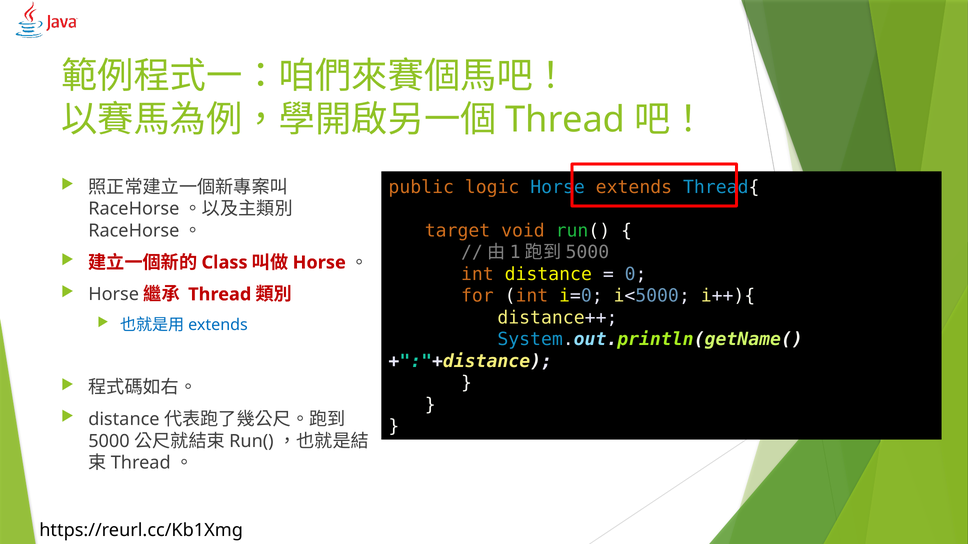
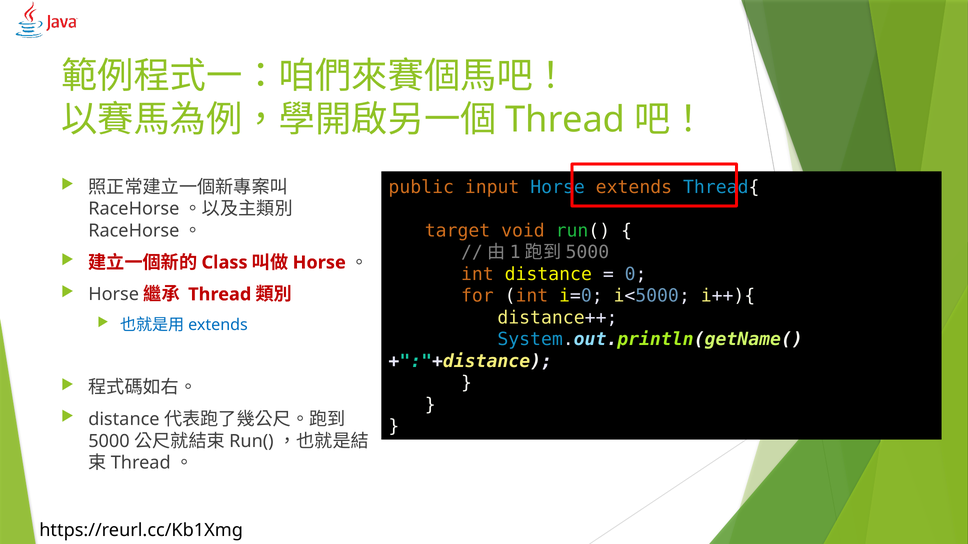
logic: logic -> input (492, 187)
